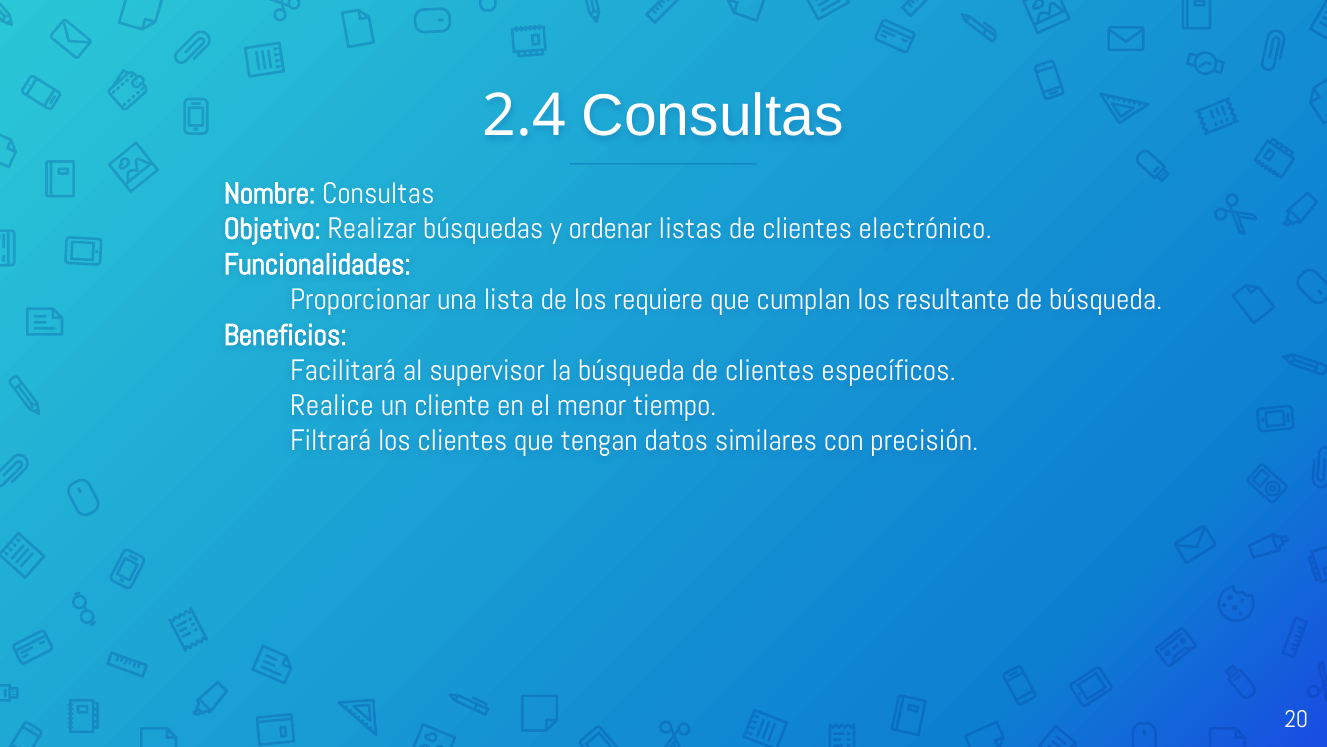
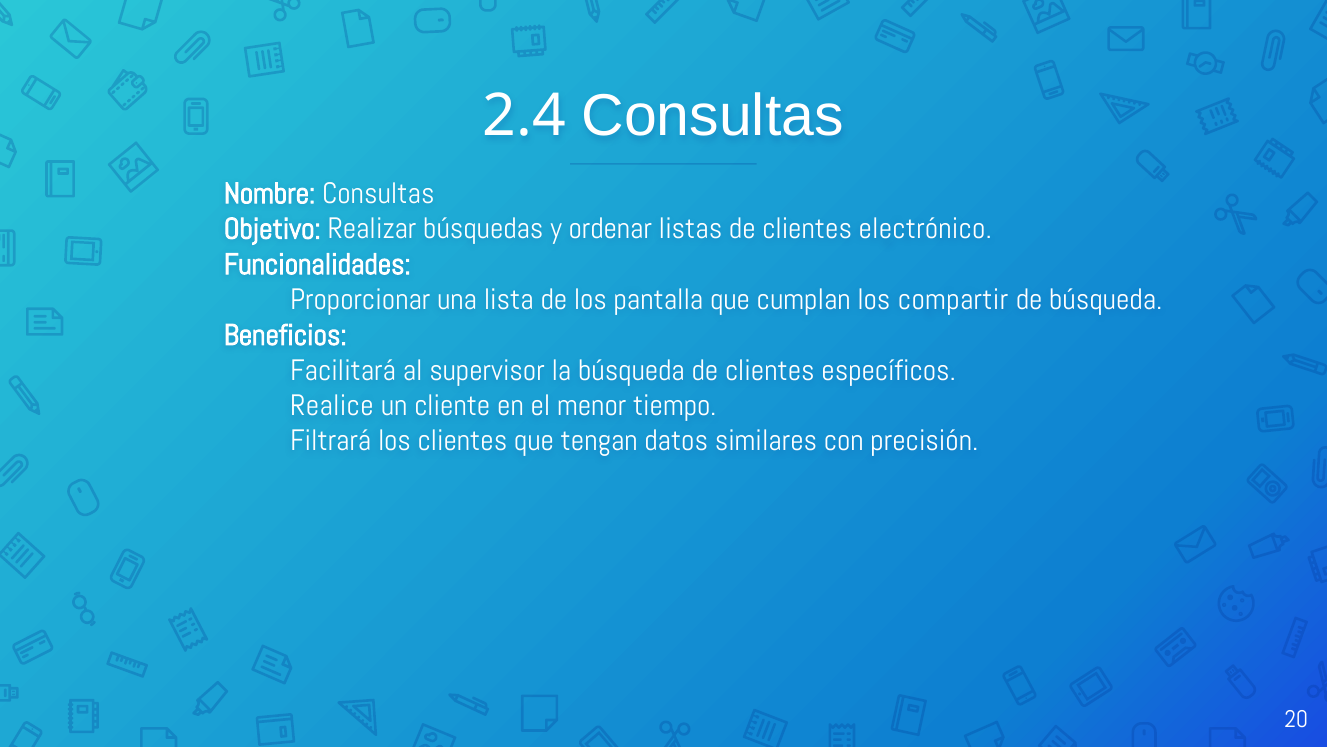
requiere: requiere -> pantalla (658, 299)
resultante: resultante -> compartir (953, 299)
